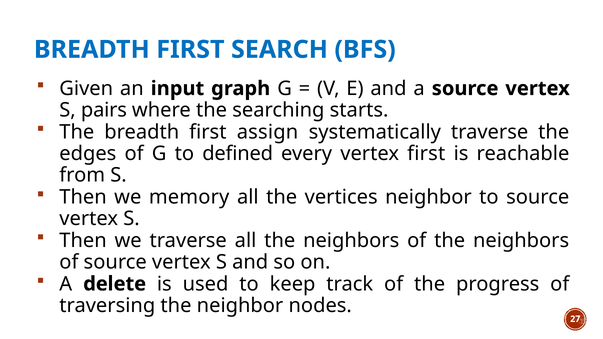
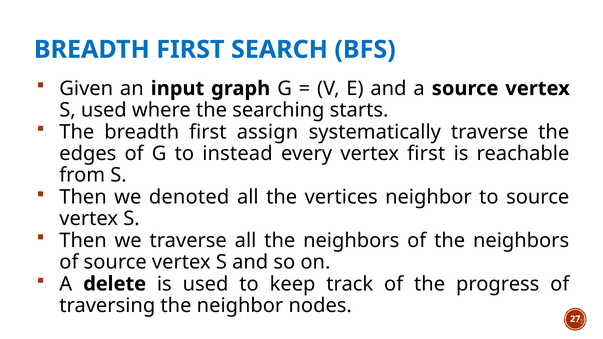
S pairs: pairs -> used (104, 110)
defined: defined -> instead (237, 154)
memory: memory -> denoted (189, 197)
